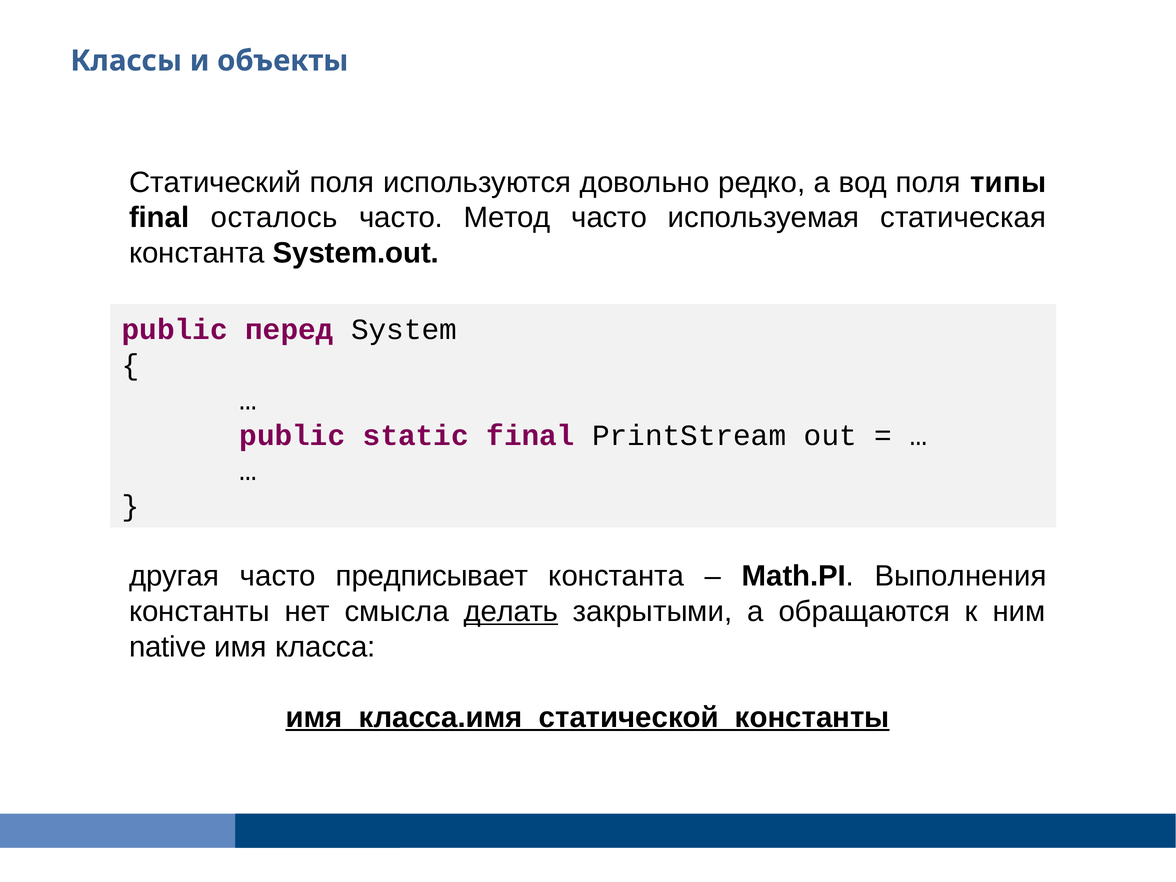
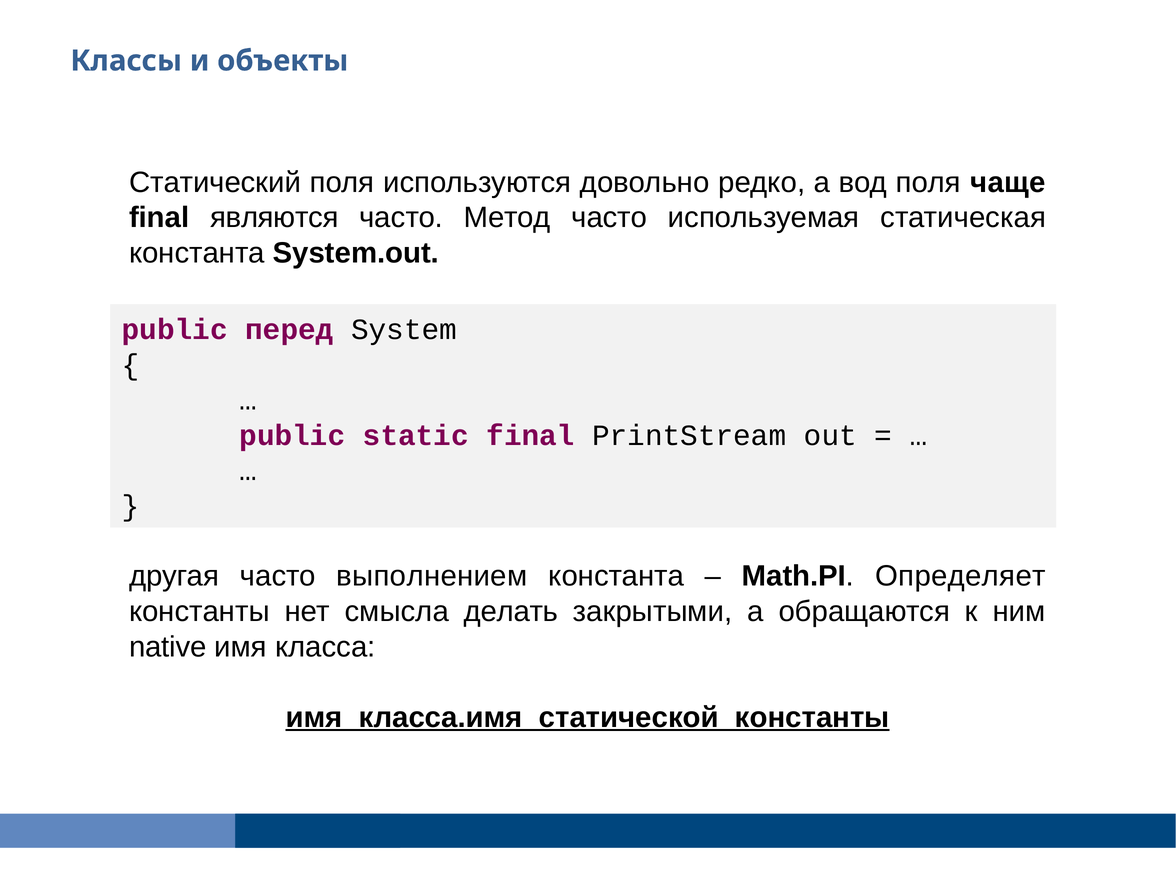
типы: типы -> чаще (1008, 182)
осталось: осталось -> являются (274, 218)
предписывает: предписывает -> выполнением (432, 576)
Выполнения: Выполнения -> Определяет (960, 576)
делать underline: present -> none (511, 612)
